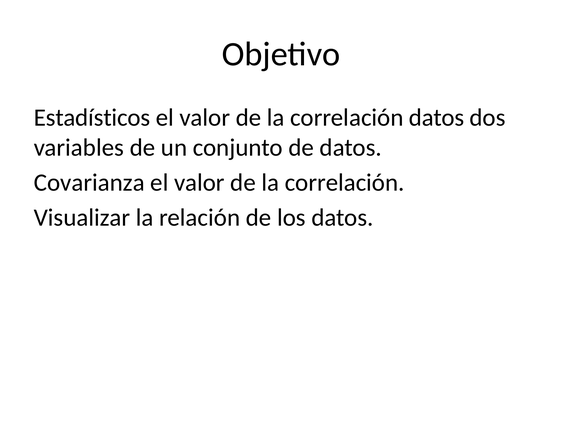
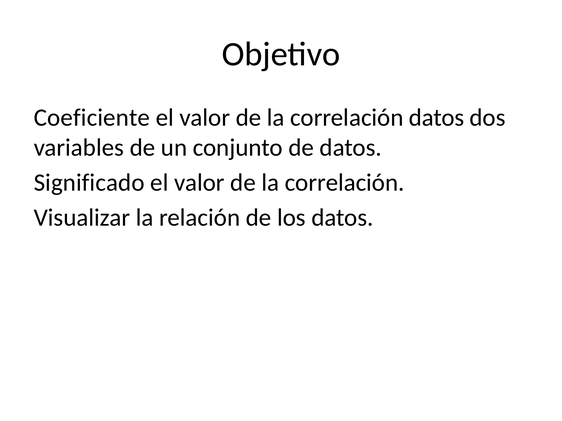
Estadísticos: Estadísticos -> Coeficiente (92, 118)
Covarianza: Covarianza -> Significado (89, 183)
